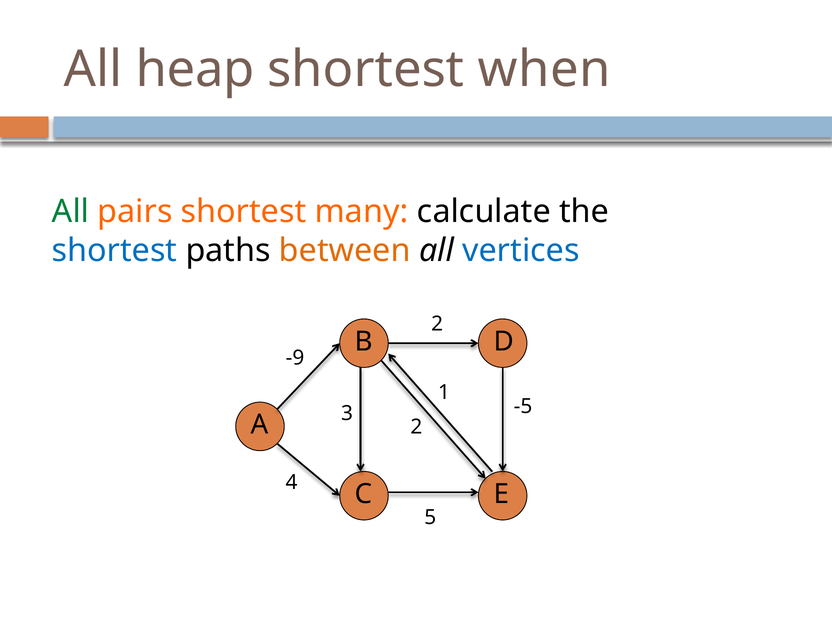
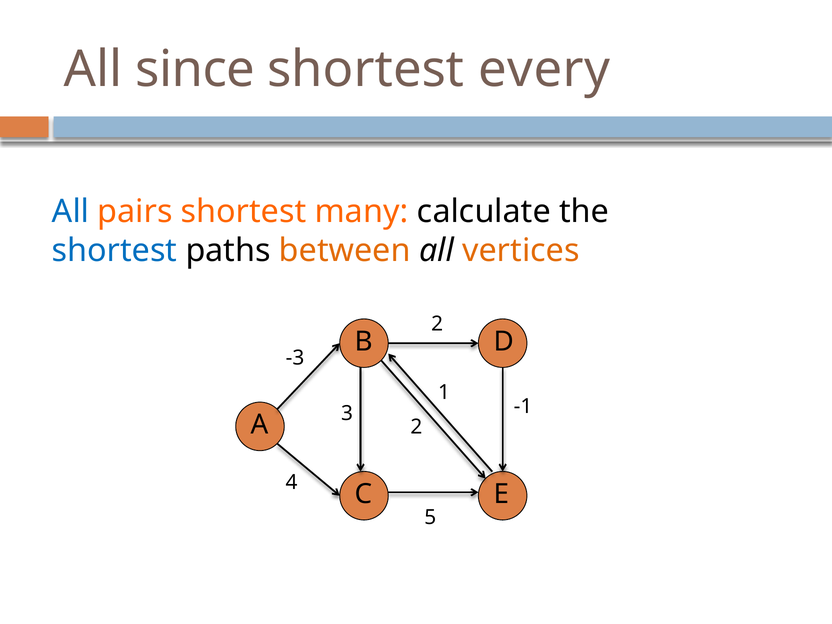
heap: heap -> since (195, 69)
when: when -> every (544, 69)
All colour: green -> blue (71, 212)
vertices colour: blue -> orange (521, 251)
-9: -9 -> -3 (295, 358)
-5: -5 -> -1 (523, 406)
